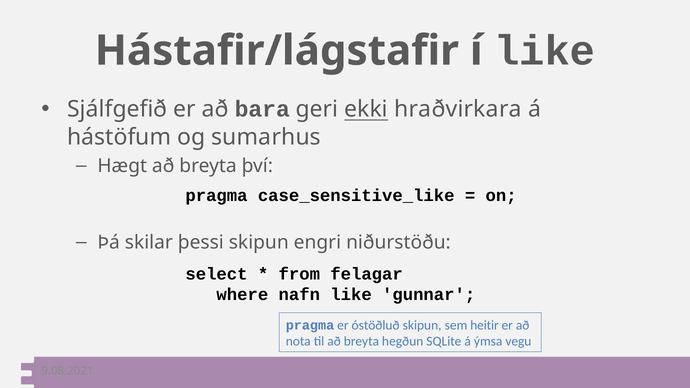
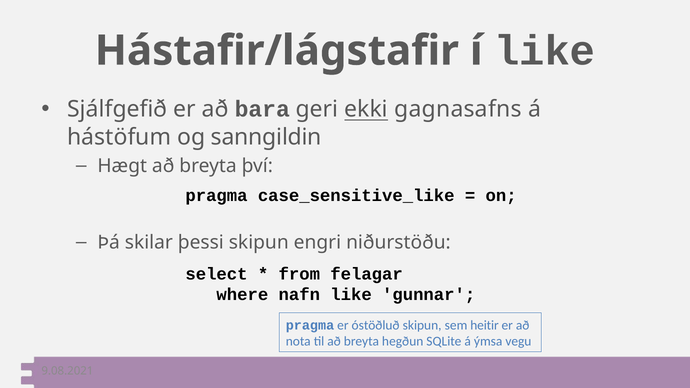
hraðvirkara: hraðvirkara -> gagnasafns (458, 109)
sumarhus: sumarhus -> sanngildin (266, 137)
